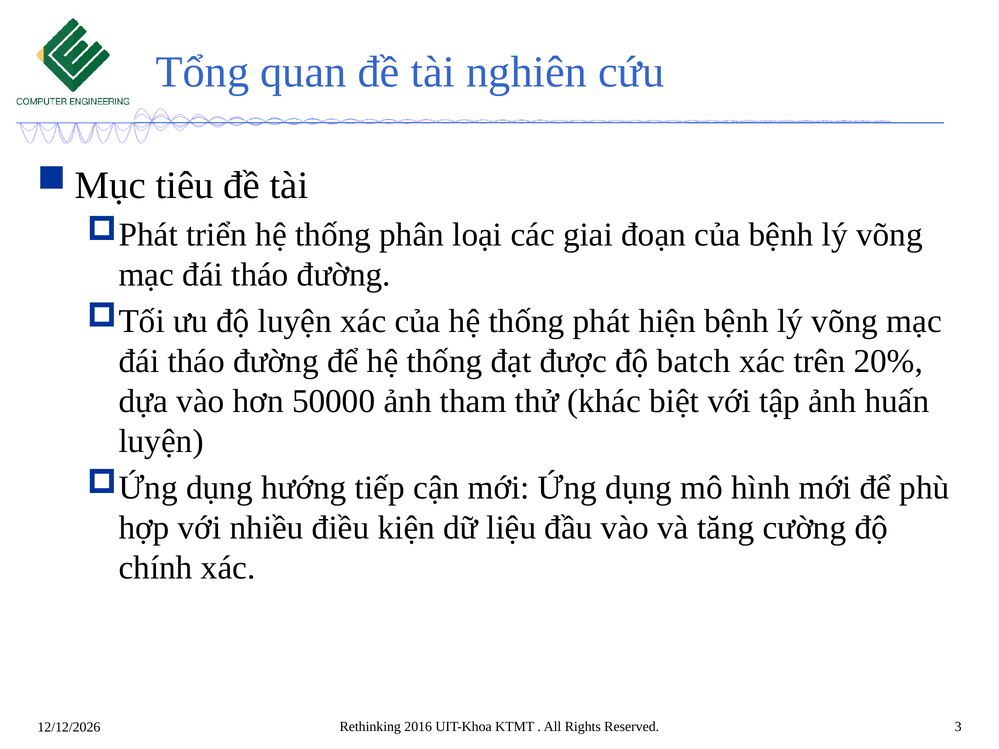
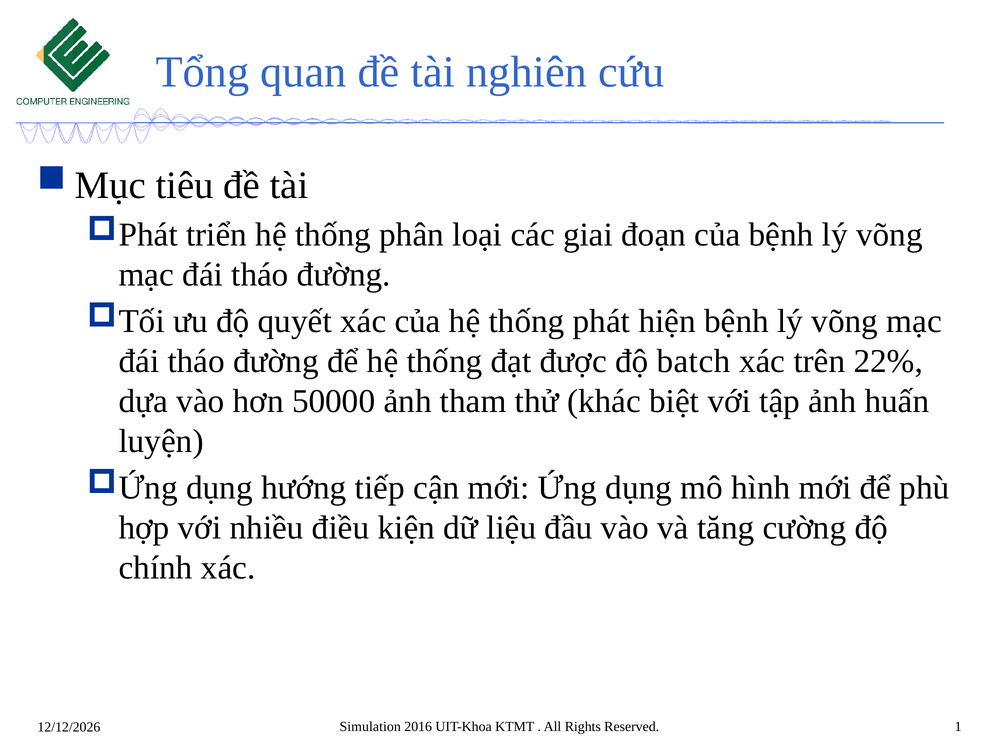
độ luyện: luyện -> quyết (295, 322)
20%: 20% -> 22% (888, 361)
Rethinking: Rethinking -> Simulation (370, 727)
3: 3 -> 1 (958, 727)
